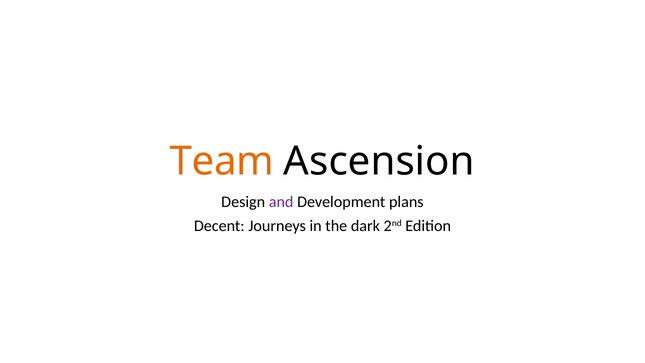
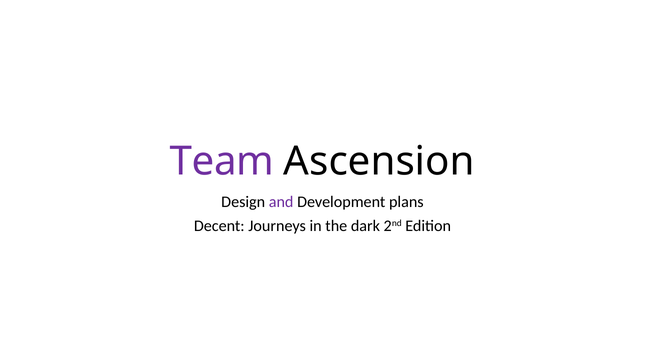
Team colour: orange -> purple (222, 161)
